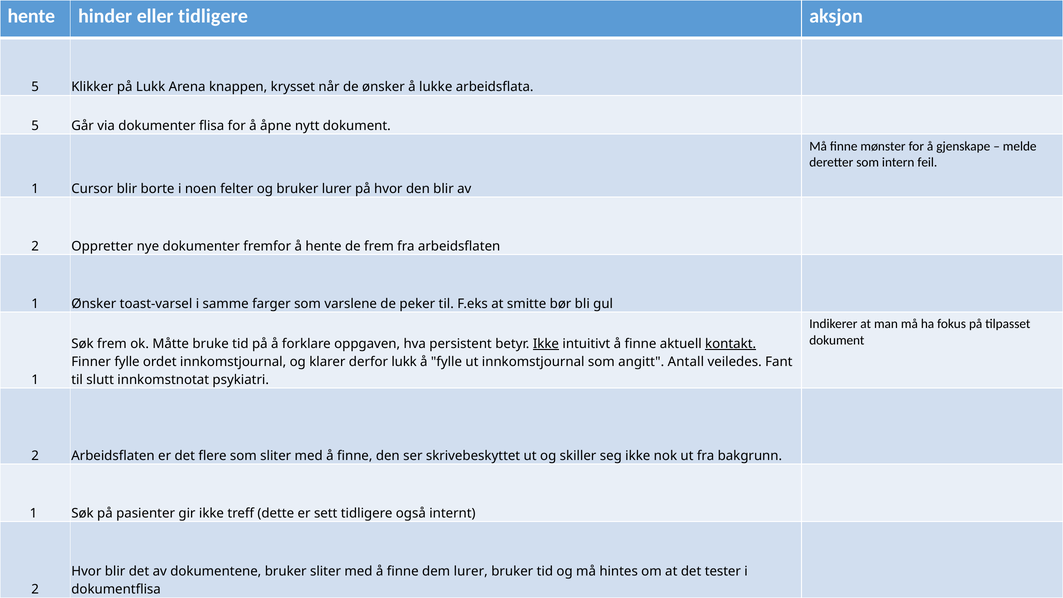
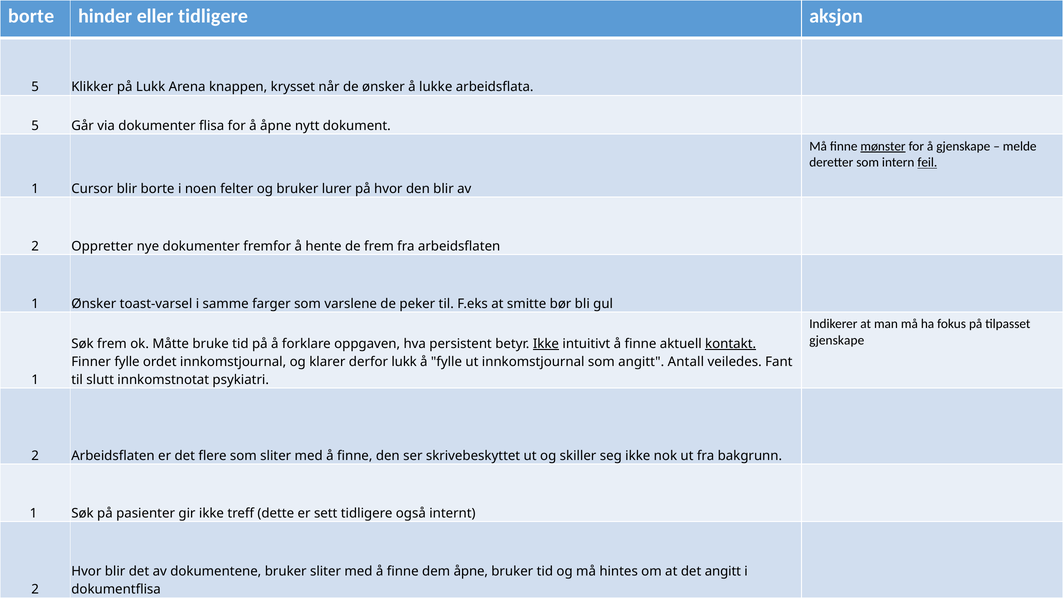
hente: hente -> borte (31, 16)
mønster underline: none -> present (883, 146)
feil underline: none -> present (927, 162)
dokument: dokument -> gjenskape (837, 340)
dem lurer: lurer -> åpne (471, 571)
det tester: tester -> angitt (723, 571)
